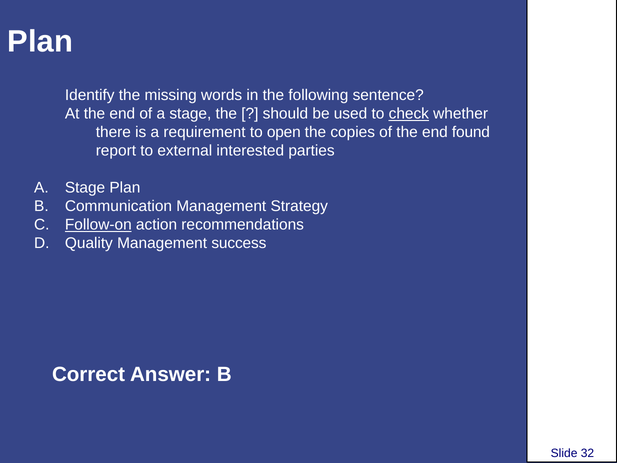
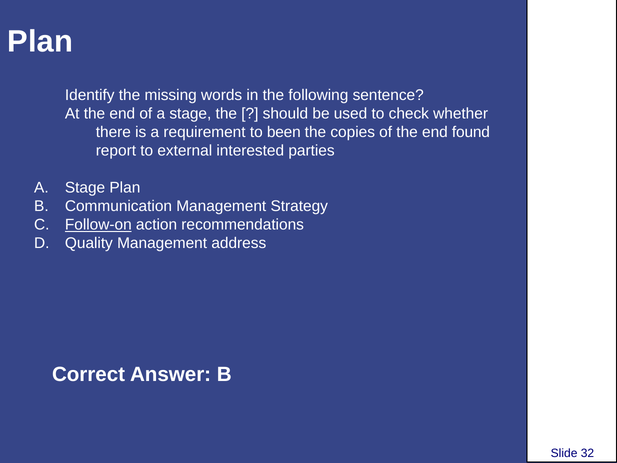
check underline: present -> none (409, 114)
open: open -> been (284, 132)
success: success -> address (239, 243)
